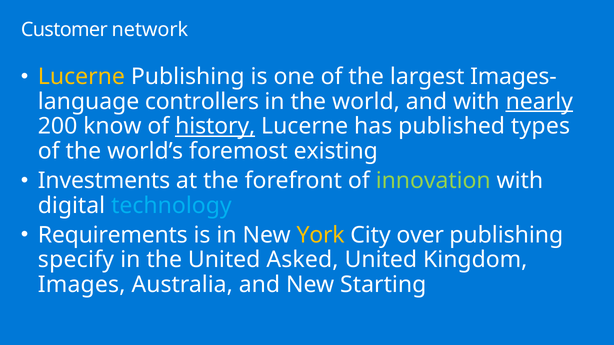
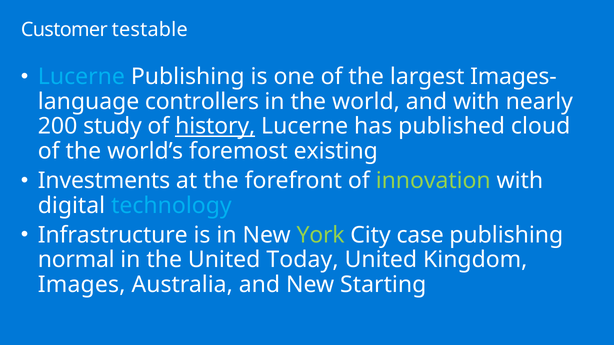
network: network -> testable (150, 30)
Lucerne colour: yellow -> light blue (81, 77)
nearly underline: present -> none (539, 102)
know: know -> study (112, 127)
types: types -> cloud (541, 127)
Requirements: Requirements -> Infrastructure (113, 235)
York colour: yellow -> light green (321, 235)
over: over -> case (420, 235)
specify: specify -> normal (76, 260)
Asked: Asked -> Today (302, 260)
